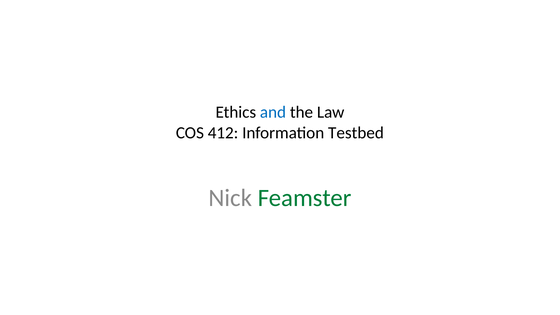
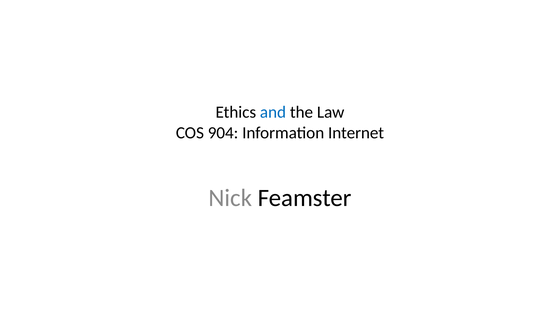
412: 412 -> 904 (223, 133)
Testbed: Testbed -> Internet (356, 133)
Feamster colour: green -> black (305, 198)
